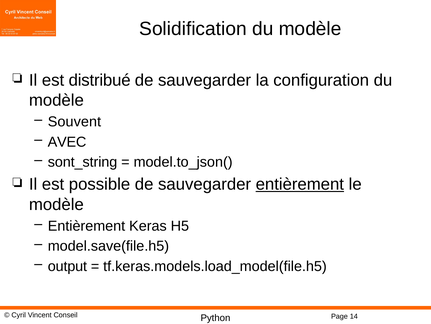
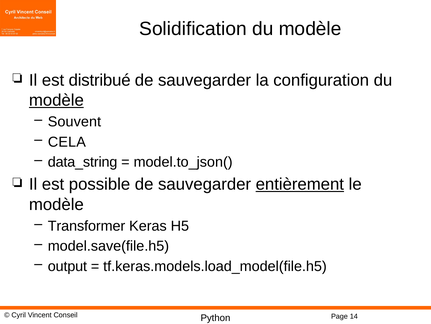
modèle underline: none -> present (56, 100)
AVEC: AVEC -> CELA (67, 142)
sont_string: sont_string -> data_string (83, 162)
Entièrement: Entièrement -> Transformer (87, 225)
